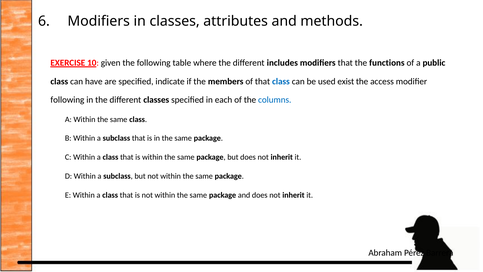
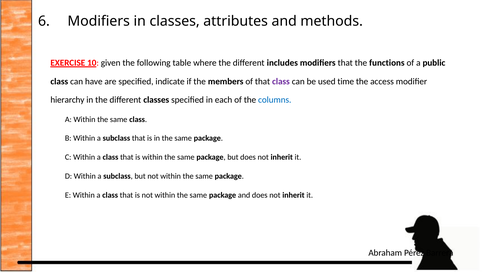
class colour: blue -> purple (281, 81)
exist: exist -> time (346, 81)
following: following -> hierarchy (67, 100)
